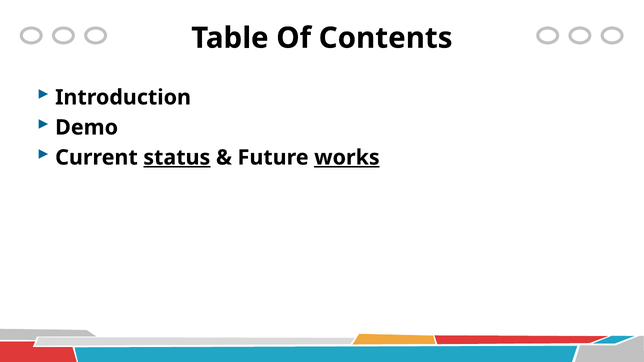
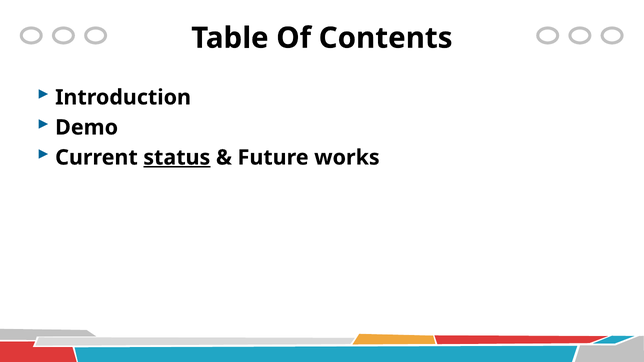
works underline: present -> none (347, 158)
